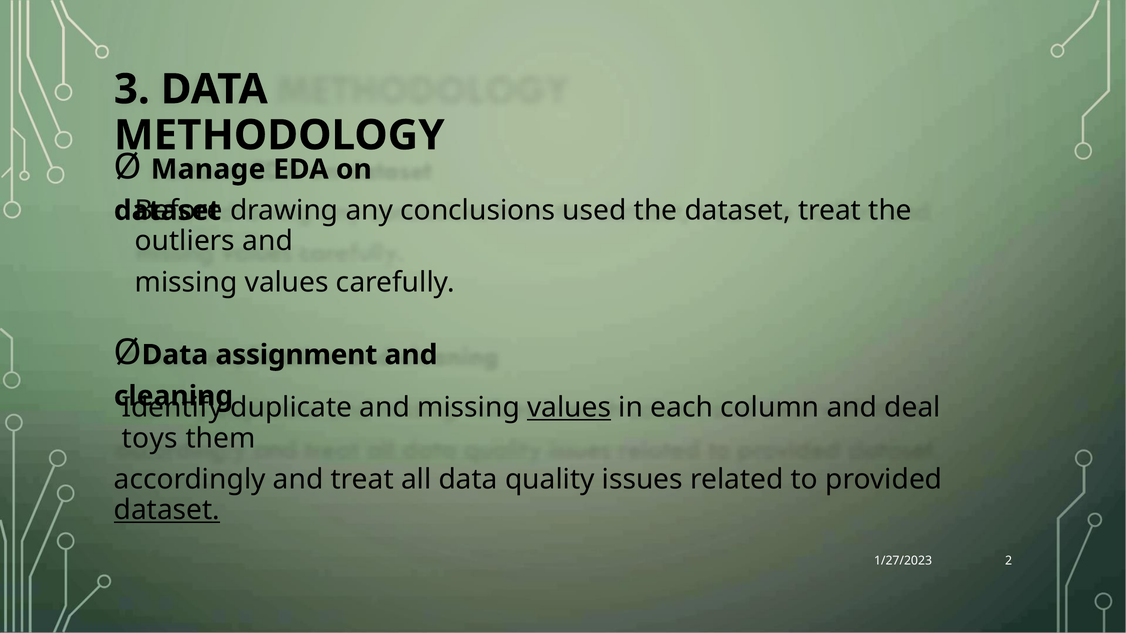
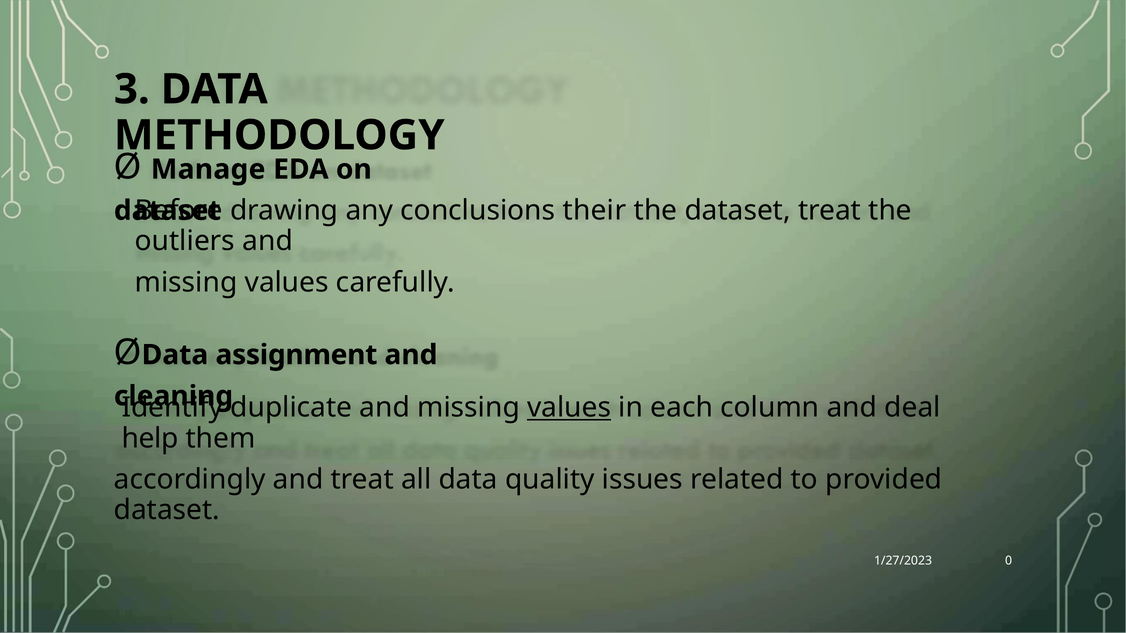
used: used -> their (594, 211)
toys: toys -> help (150, 439)
dataset underline: present -> none (167, 510)
2: 2 -> 0 (1009, 561)
